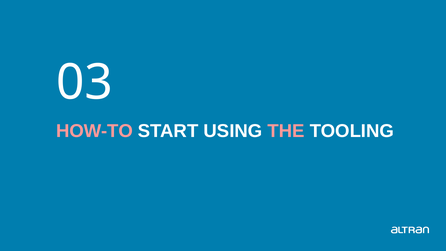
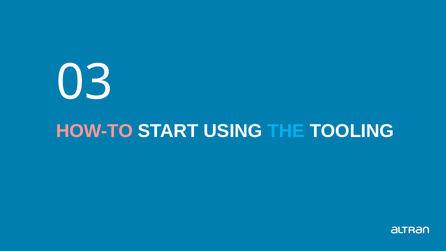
THE colour: pink -> light blue (286, 131)
